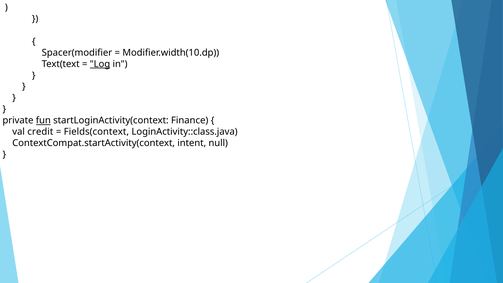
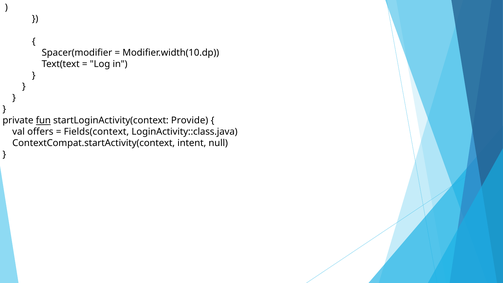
Log underline: present -> none (100, 64)
Finance: Finance -> Provide (190, 120)
credit: credit -> offers (40, 132)
